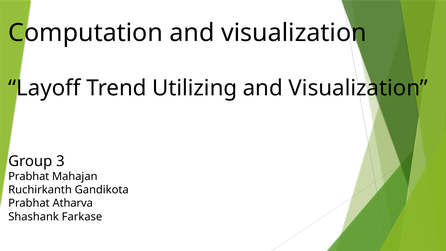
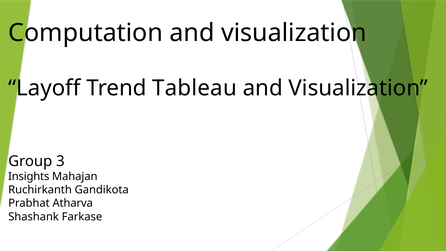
Utilizing: Utilizing -> Tableau (195, 88)
Prabhat: Prabhat -> Insights (29, 176)
